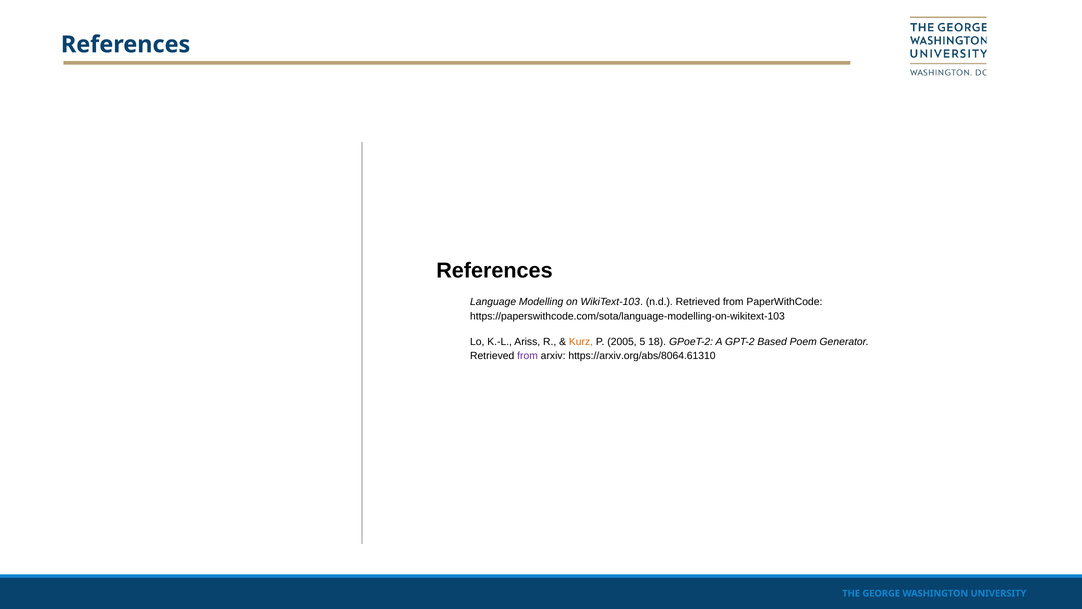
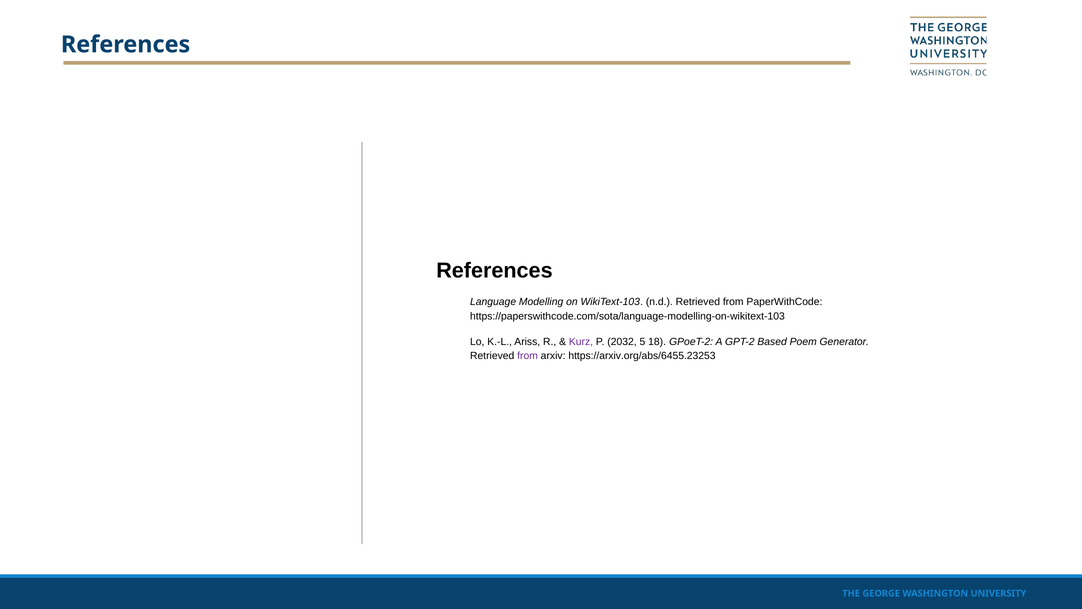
Kurz colour: orange -> purple (581, 341)
2005: 2005 -> 2032 (622, 341)
https://arxiv.org/abs/8064.61310: https://arxiv.org/abs/8064.61310 -> https://arxiv.org/abs/6455.23253 (642, 356)
